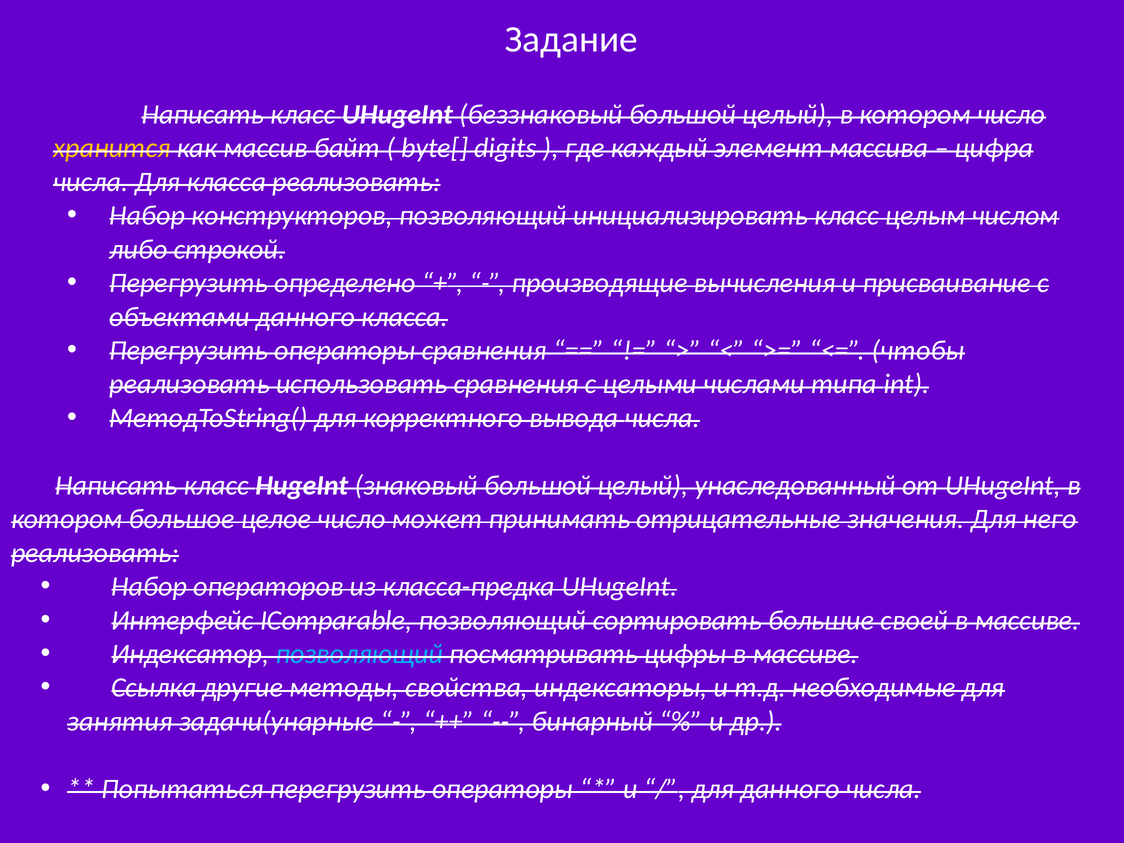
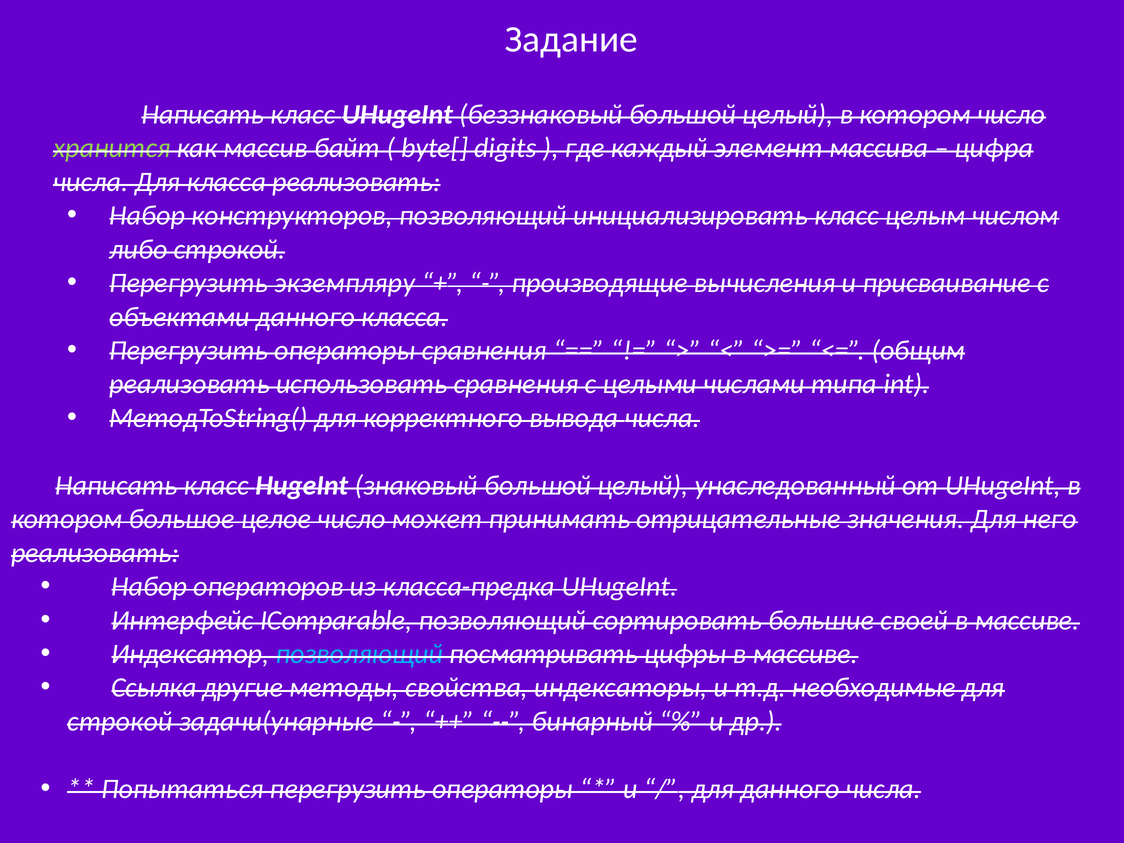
хранится colour: yellow -> light green (112, 148)
определено: определено -> экземпляру (345, 283)
чтобы: чтобы -> общим (918, 350)
занятия: занятия -> строкой (120, 721)
